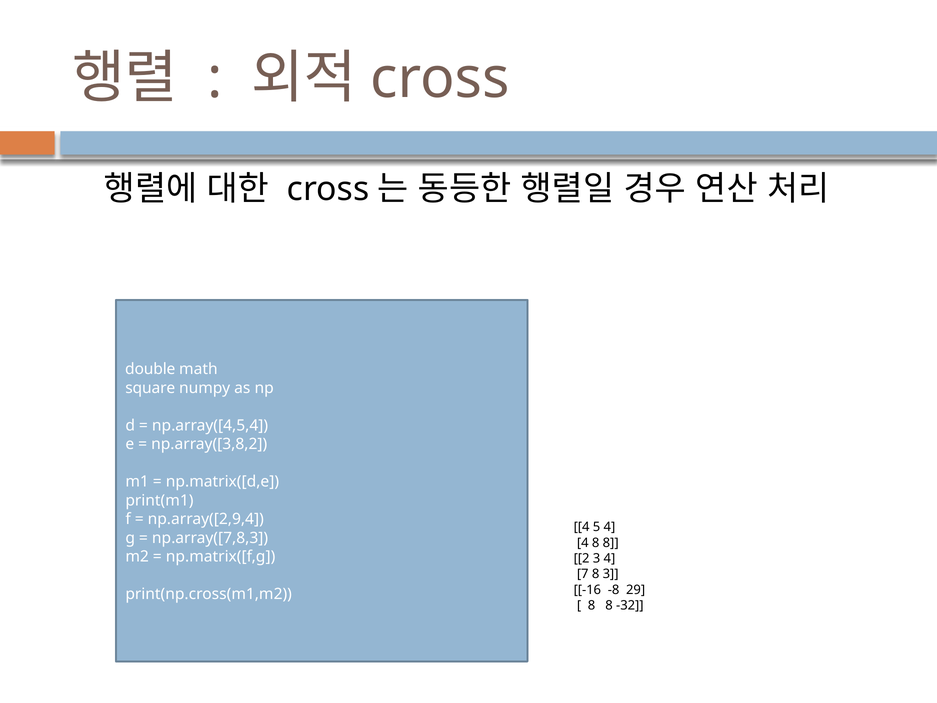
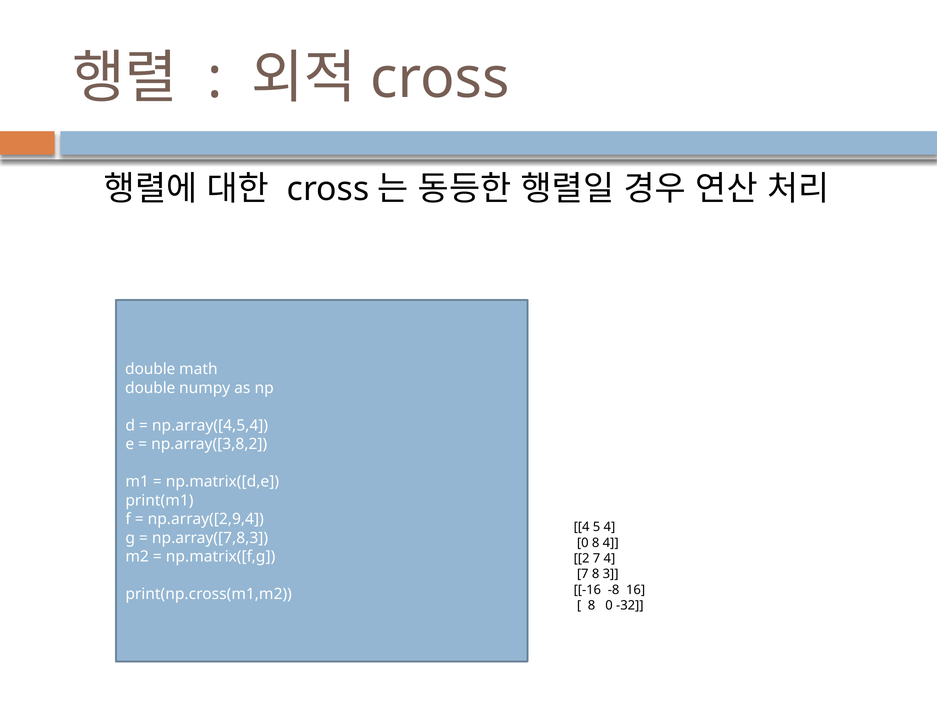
square: square -> double (150, 388)
4: 4 -> 0 (583, 543)
8: 8 -> 4 (611, 543)
2 3: 3 -> 7 (597, 558)
29: 29 -> 16 (636, 590)
8: 8 -> 0 (609, 605)
